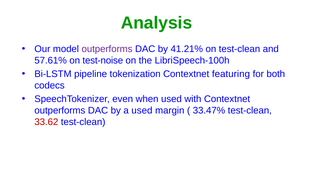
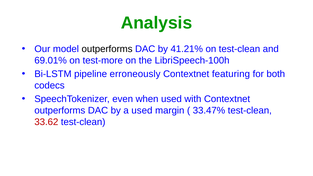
outperforms colour: purple -> black (107, 49)
57.61%: 57.61% -> 69.01% (51, 61)
test-noise: test-noise -> test-more (103, 61)
tokenization: tokenization -> erroneously (135, 74)
